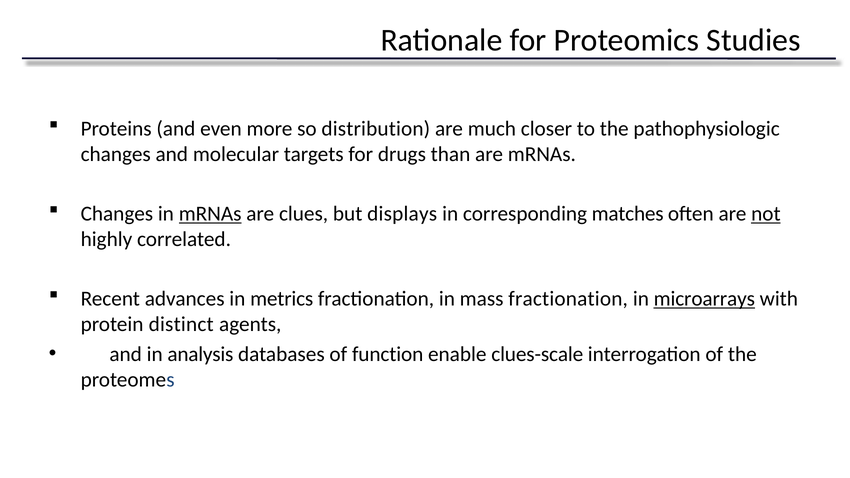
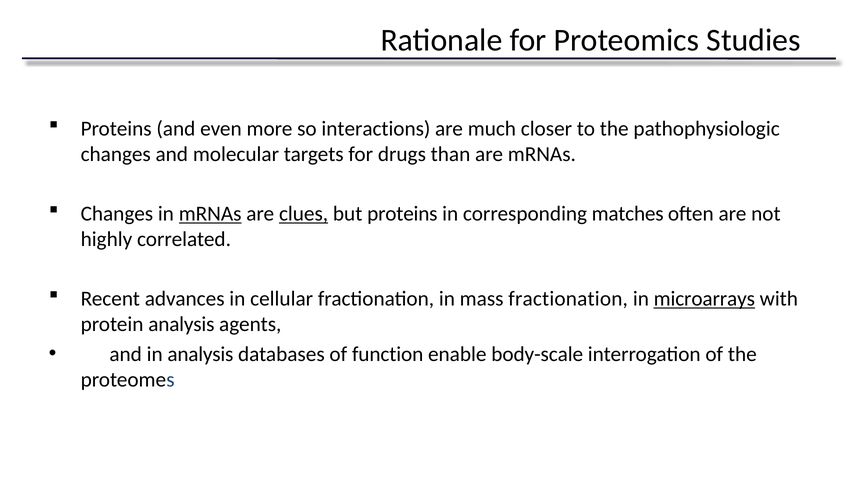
distribution: distribution -> interactions (376, 129)
clues underline: none -> present (304, 214)
but displays: displays -> proteins (402, 214)
not underline: present -> none (766, 214)
metrics: metrics -> cellular (282, 299)
protein distinct: distinct -> analysis (181, 324)
clues-scale: clues-scale -> body-scale (537, 354)
